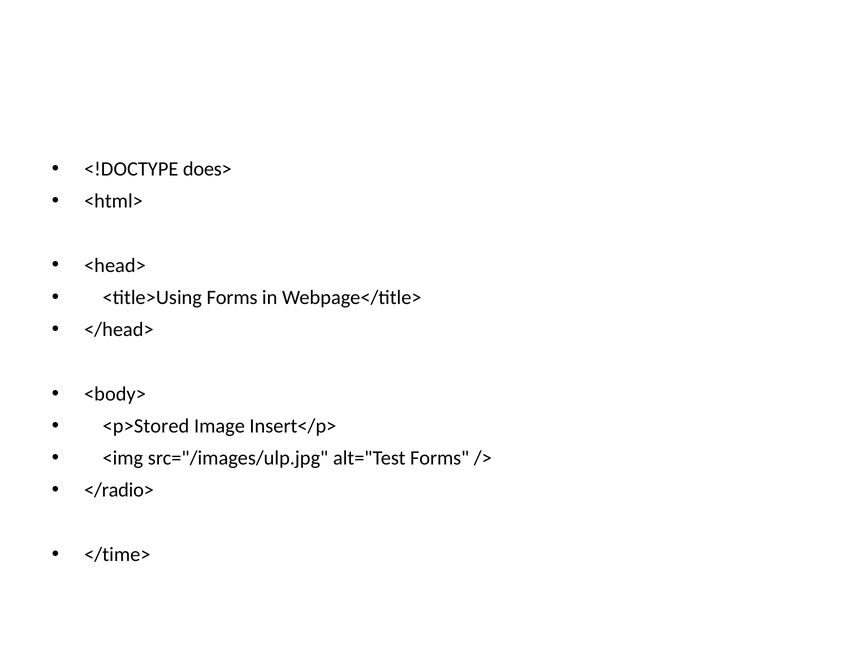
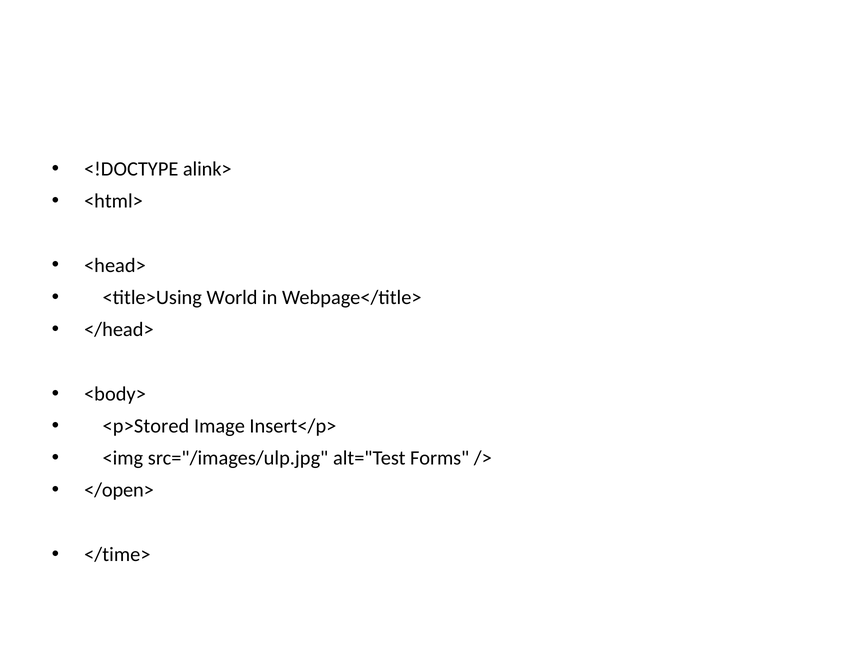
does>: does> -> alink> (207, 169)
<title>Using Forms: Forms -> World (232, 298)
</radio>: </radio> -> </open> (119, 490)
